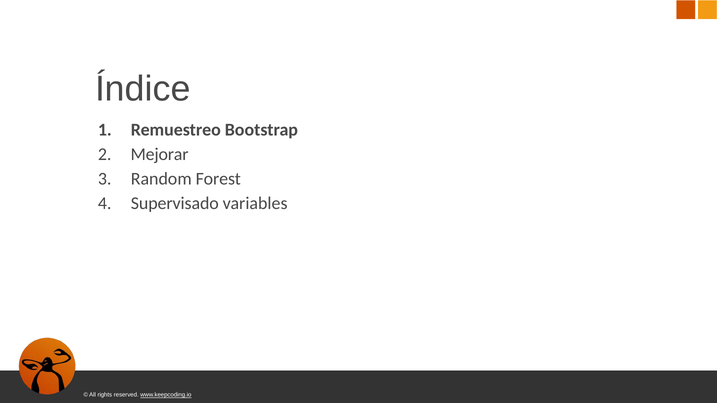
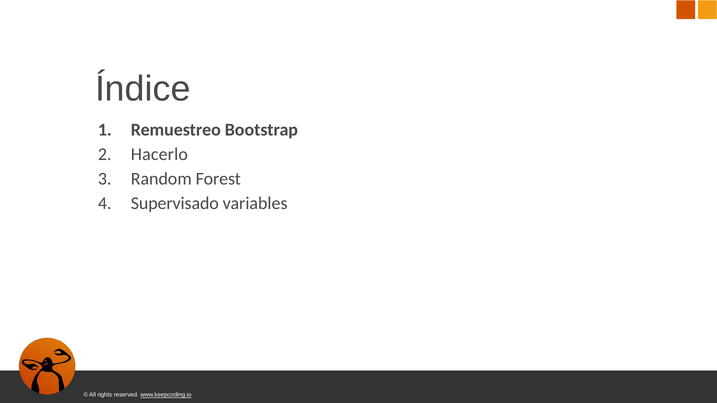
Mejorar: Mejorar -> Hacerlo (159, 154)
